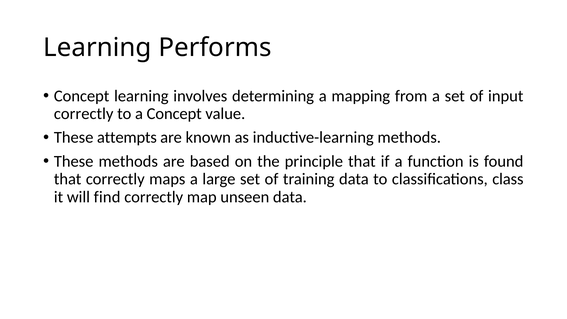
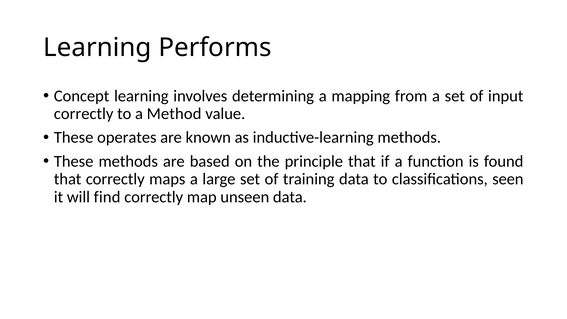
a Concept: Concept -> Method (174, 114)
attempts: attempts -> operates (127, 138)
class: class -> seen (508, 179)
